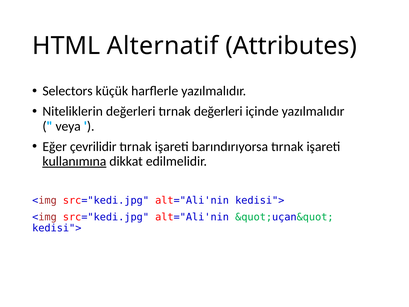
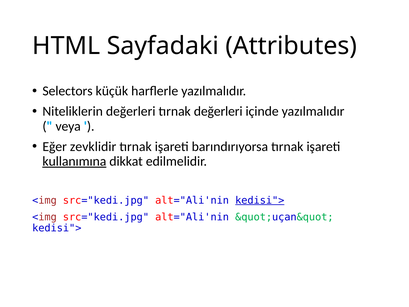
Alternatif: Alternatif -> Sayfadaki (163, 46)
çevrilidir: çevrilidir -> zevklidir (93, 147)
kedisi"> underline: none -> present (260, 200)
